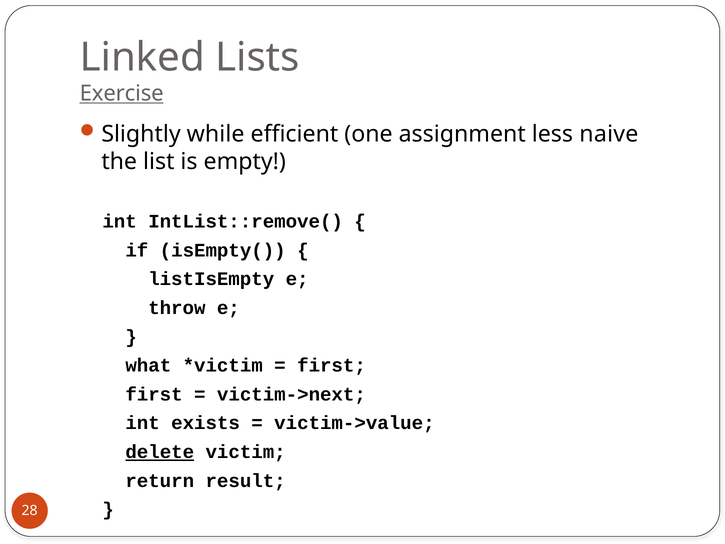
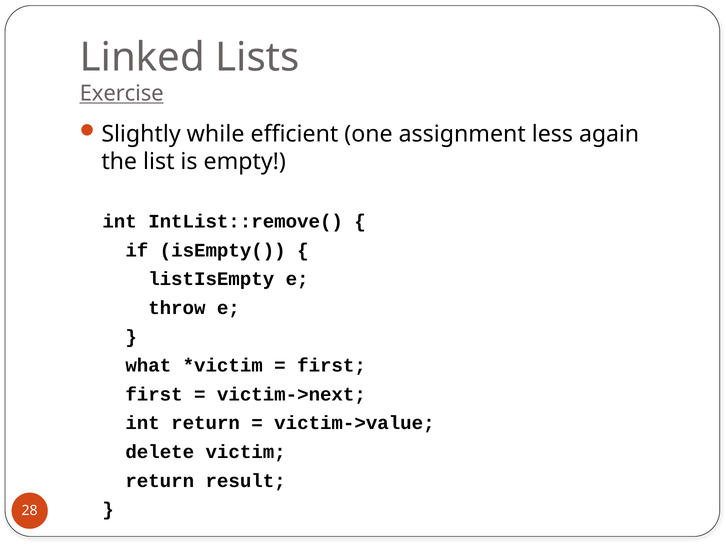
naive: naive -> again (609, 134)
int exists: exists -> return (206, 423)
delete underline: present -> none (160, 452)
